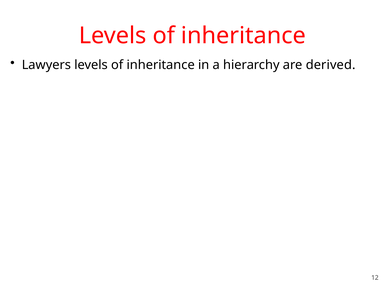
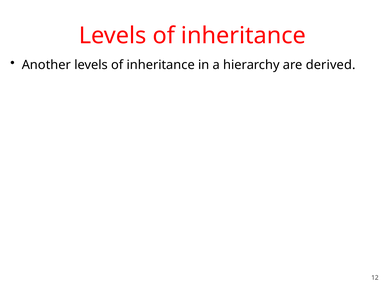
Lawyers: Lawyers -> Another (46, 65)
